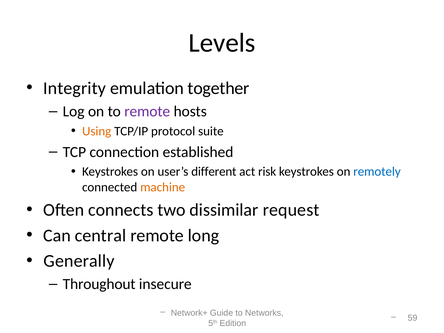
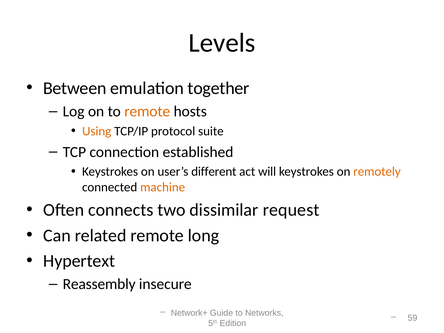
Integrity: Integrity -> Between (75, 88)
remote colour: purple -> orange (147, 111)
risk: risk -> will (267, 172)
remotely colour: blue -> orange (377, 172)
central: central -> related (101, 235)
Generally: Generally -> Hypertext (79, 261)
Throughout: Throughout -> Reassembly (99, 284)
